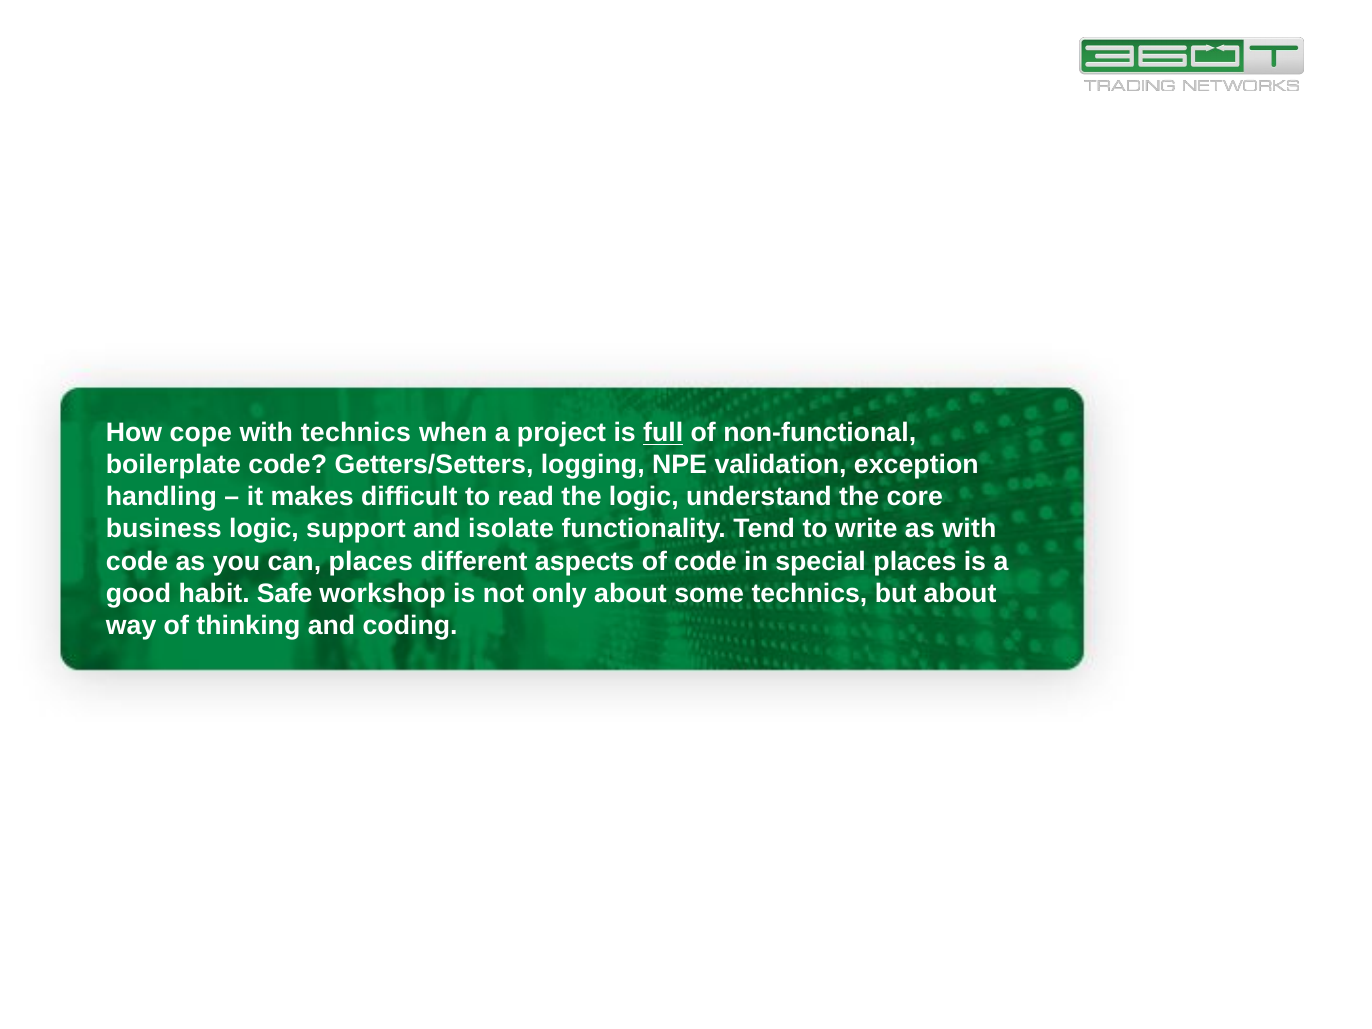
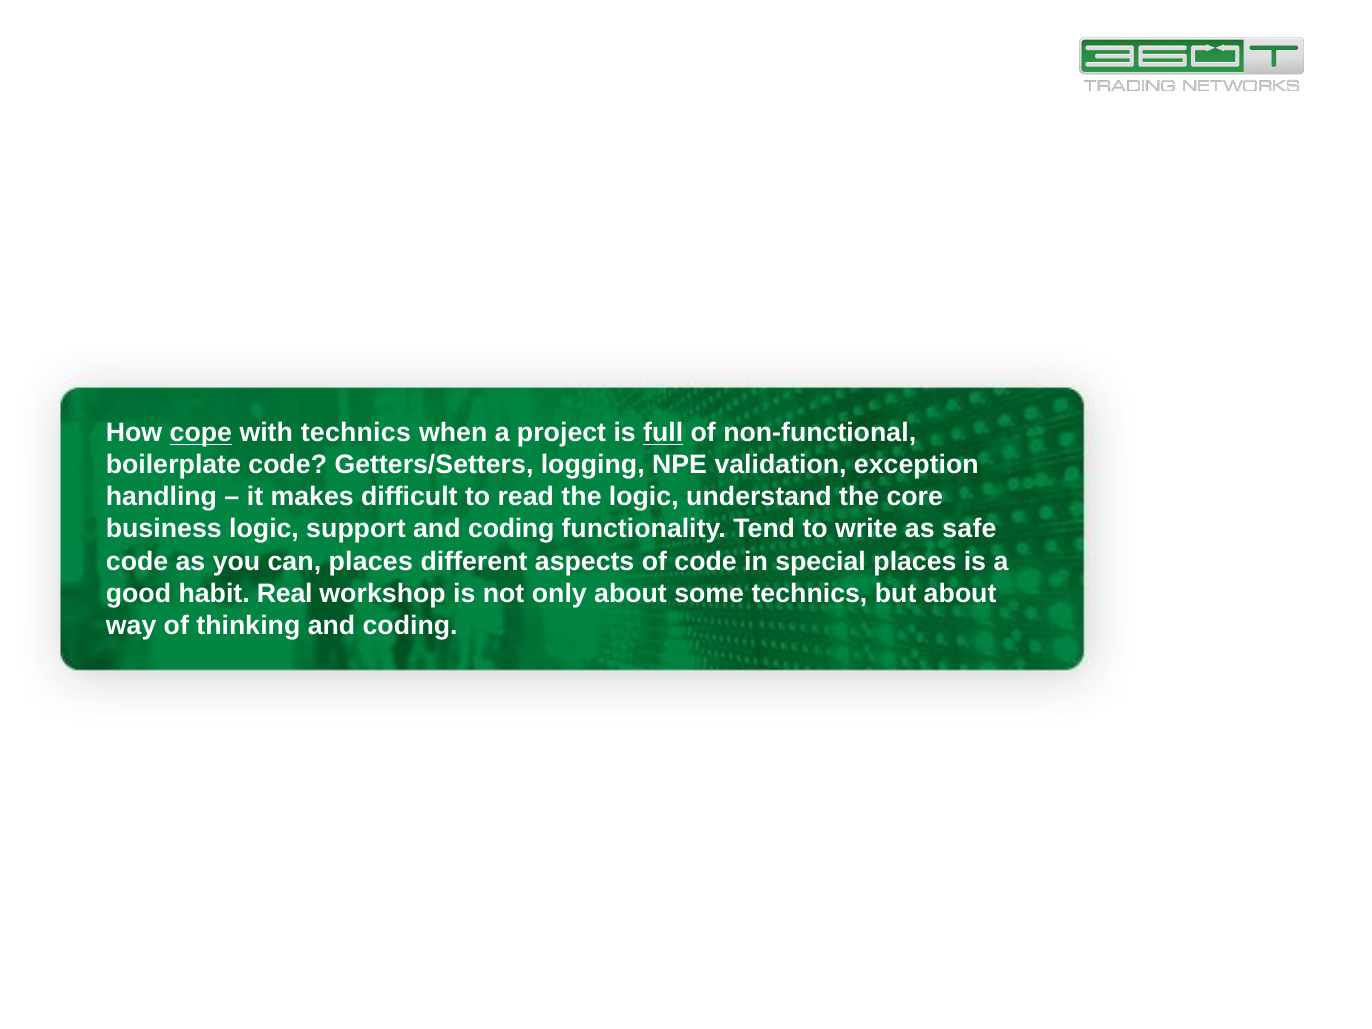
cope underline: none -> present (201, 433)
support and isolate: isolate -> coding (511, 529)
as with: with -> safe (969, 529)
Safe: Safe -> Real (285, 593)
